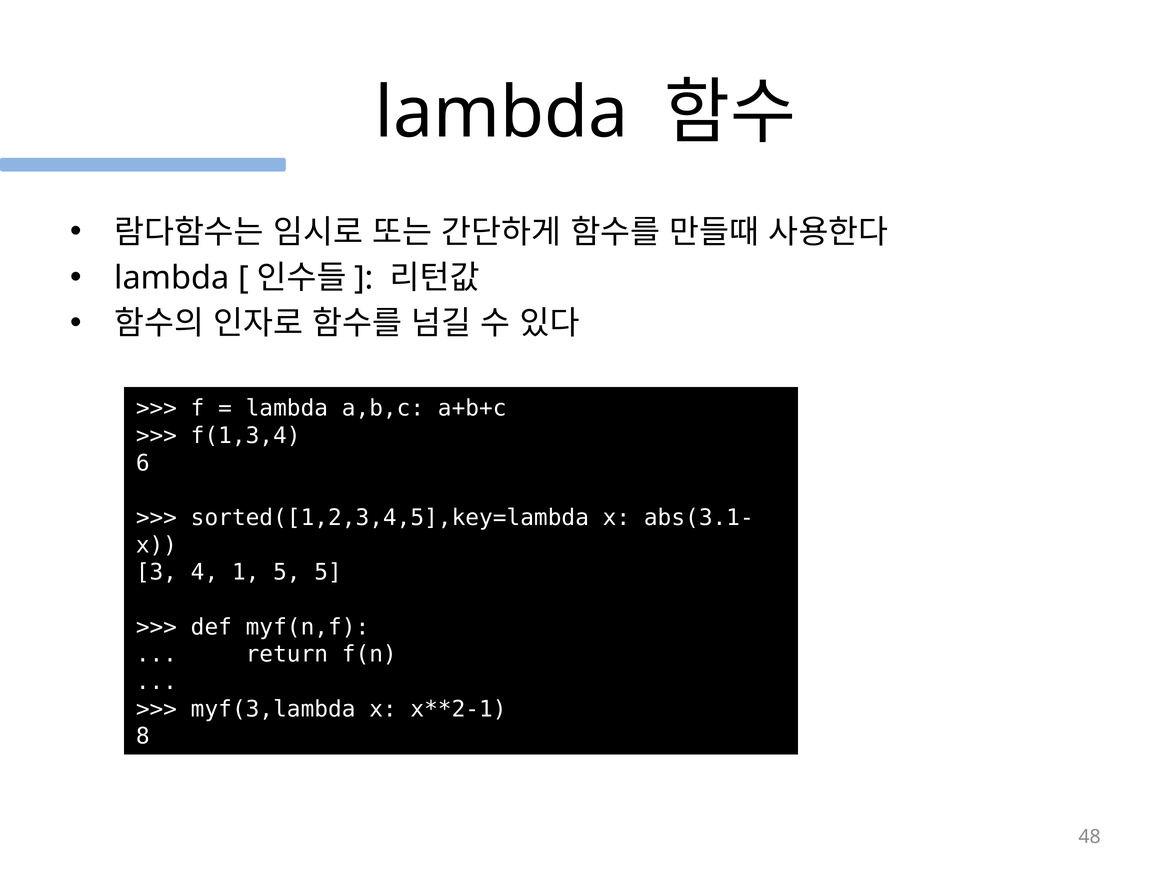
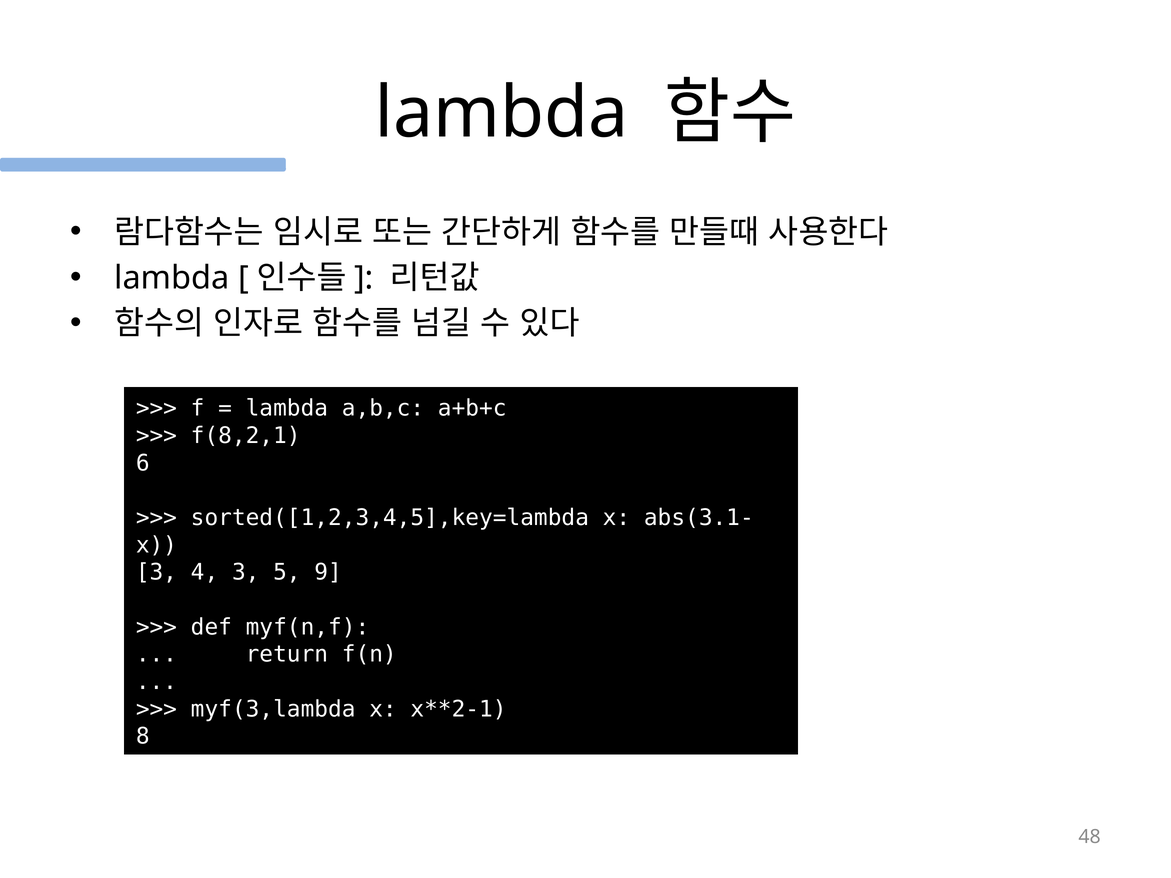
f(1,3,4: f(1,3,4 -> f(8,2,1 (246, 436)
4 1: 1 -> 3 (246, 573)
5 5: 5 -> 9 (328, 573)
